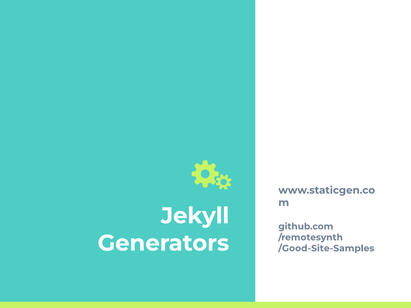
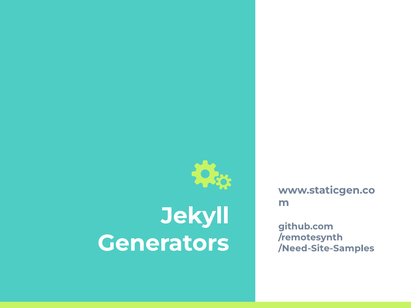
/Good-Site-Samples: /Good-Site-Samples -> /Need-Site-Samples (326, 249)
